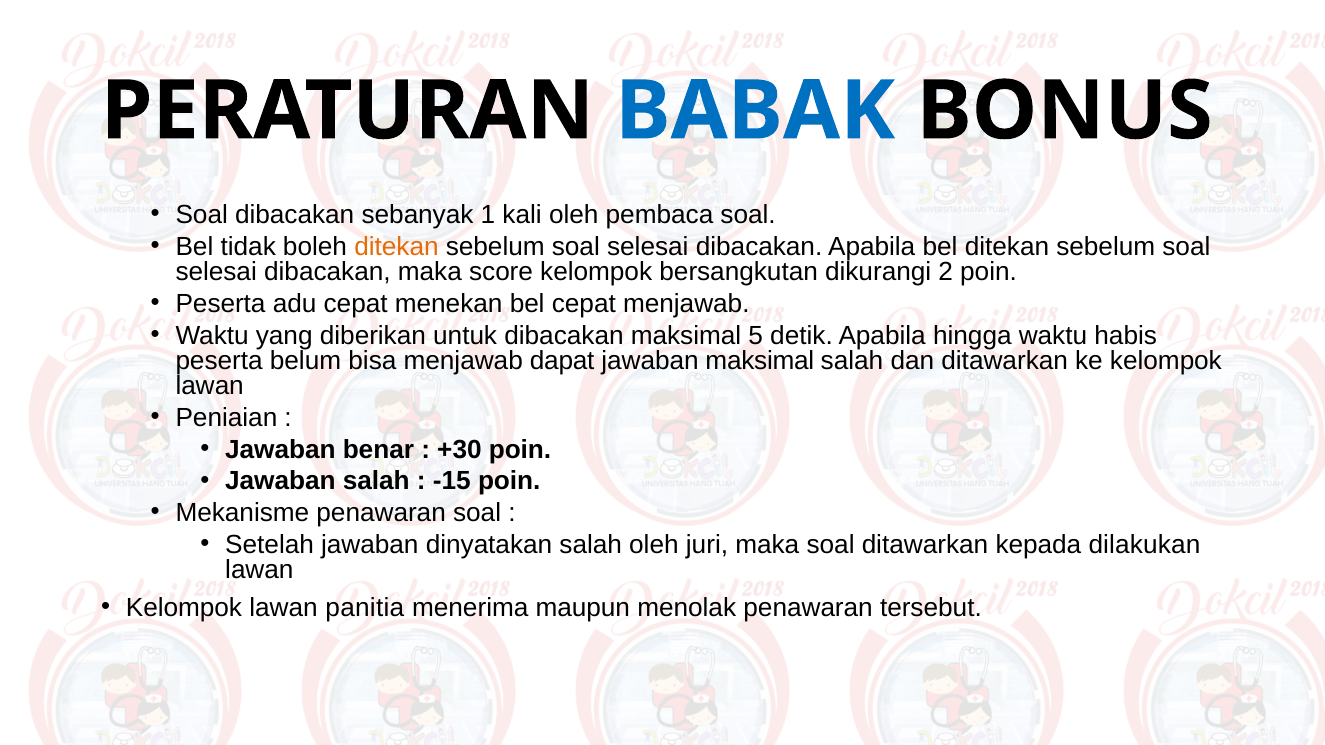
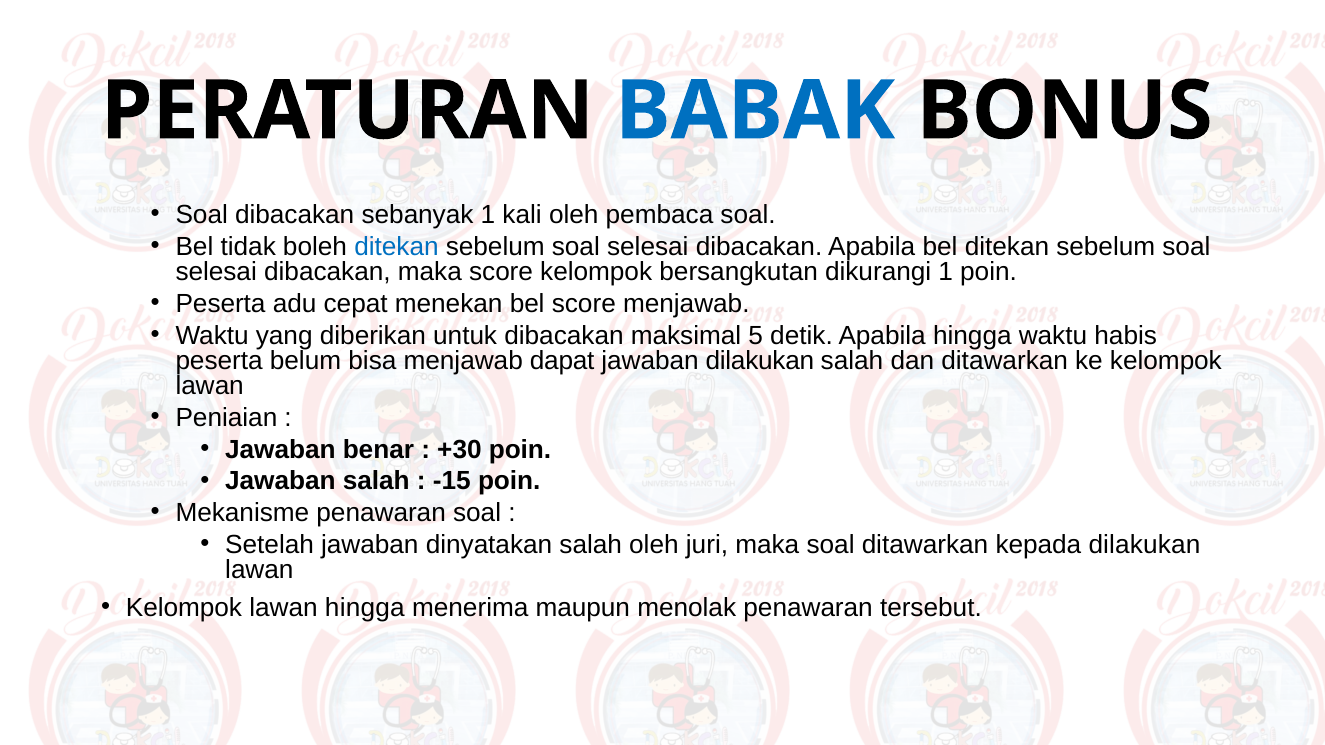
ditekan colour: orange -> blue (396, 247)
dikurangi 2: 2 -> 1 (946, 272)
bel cepat: cepat -> score (584, 304)
jawaban maksimal: maksimal -> dilakukan (760, 361)
lawan panitia: panitia -> hingga (365, 608)
